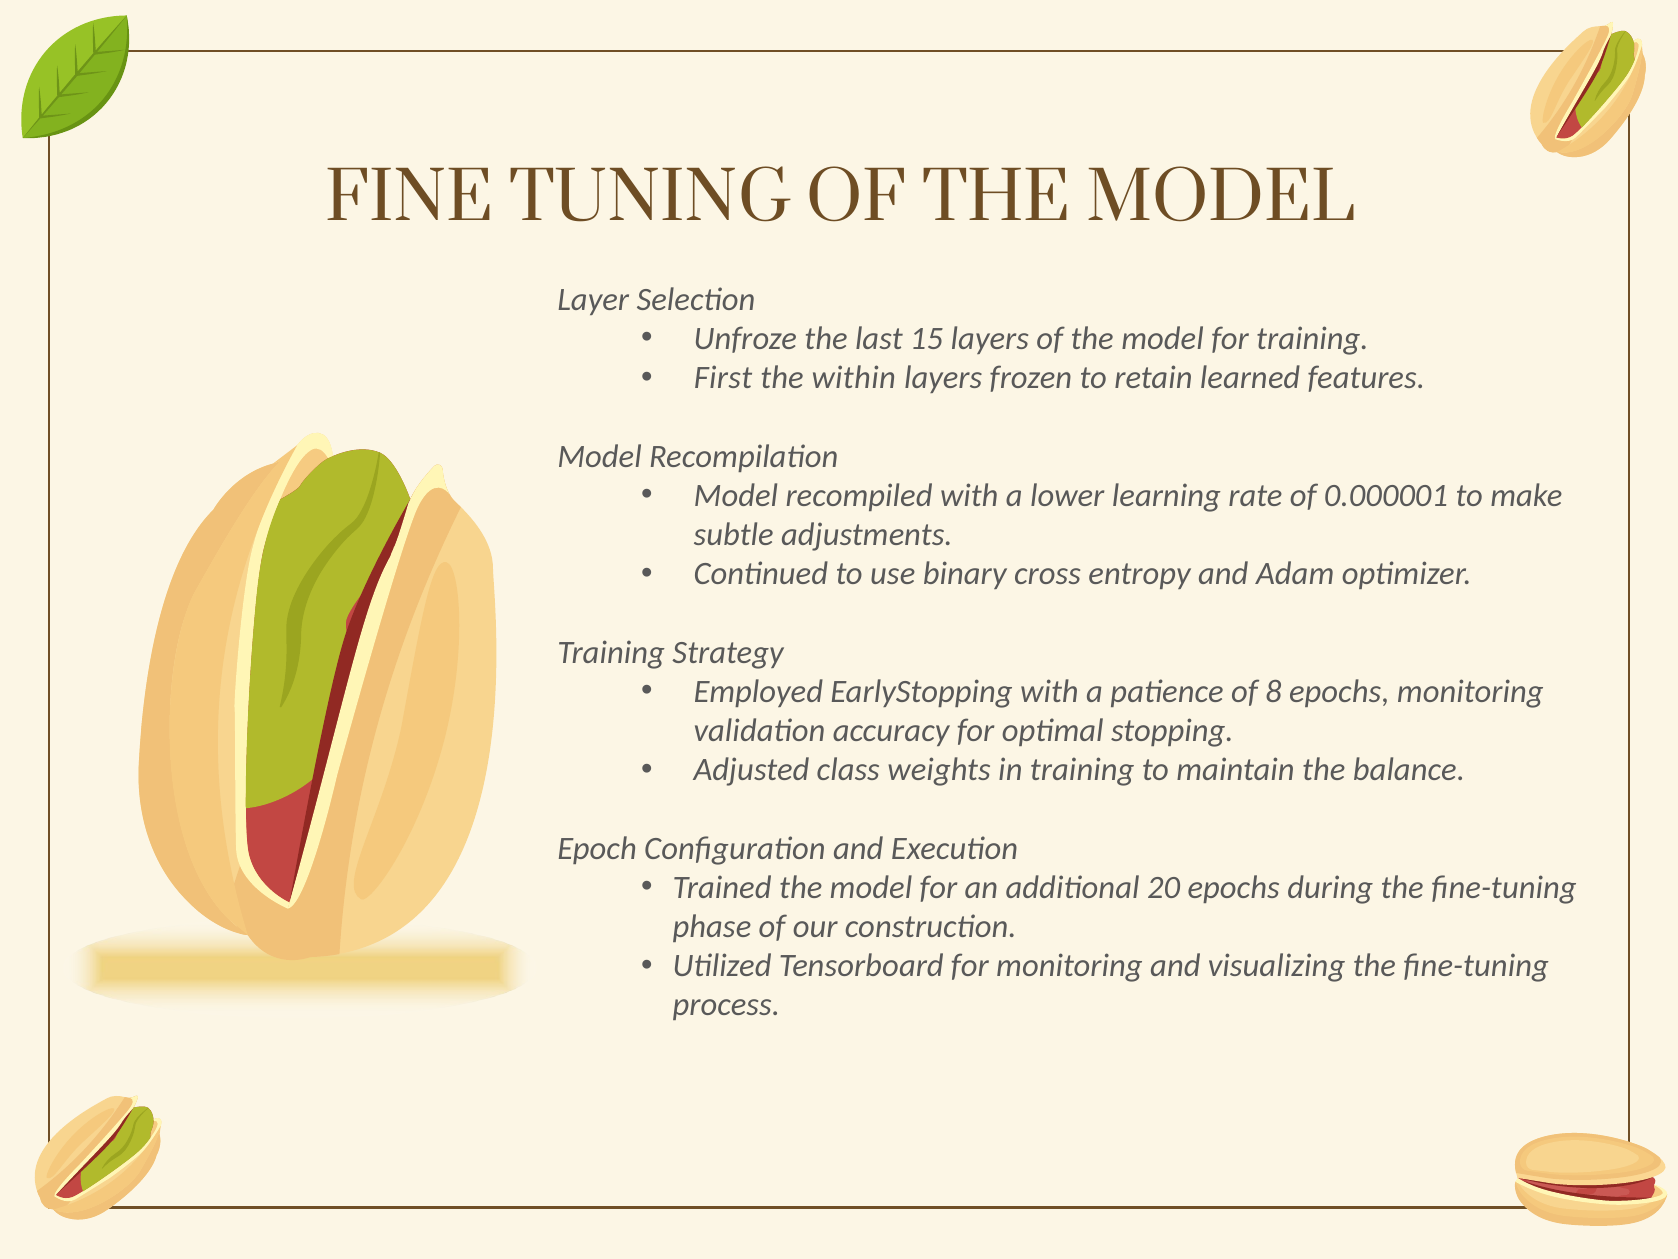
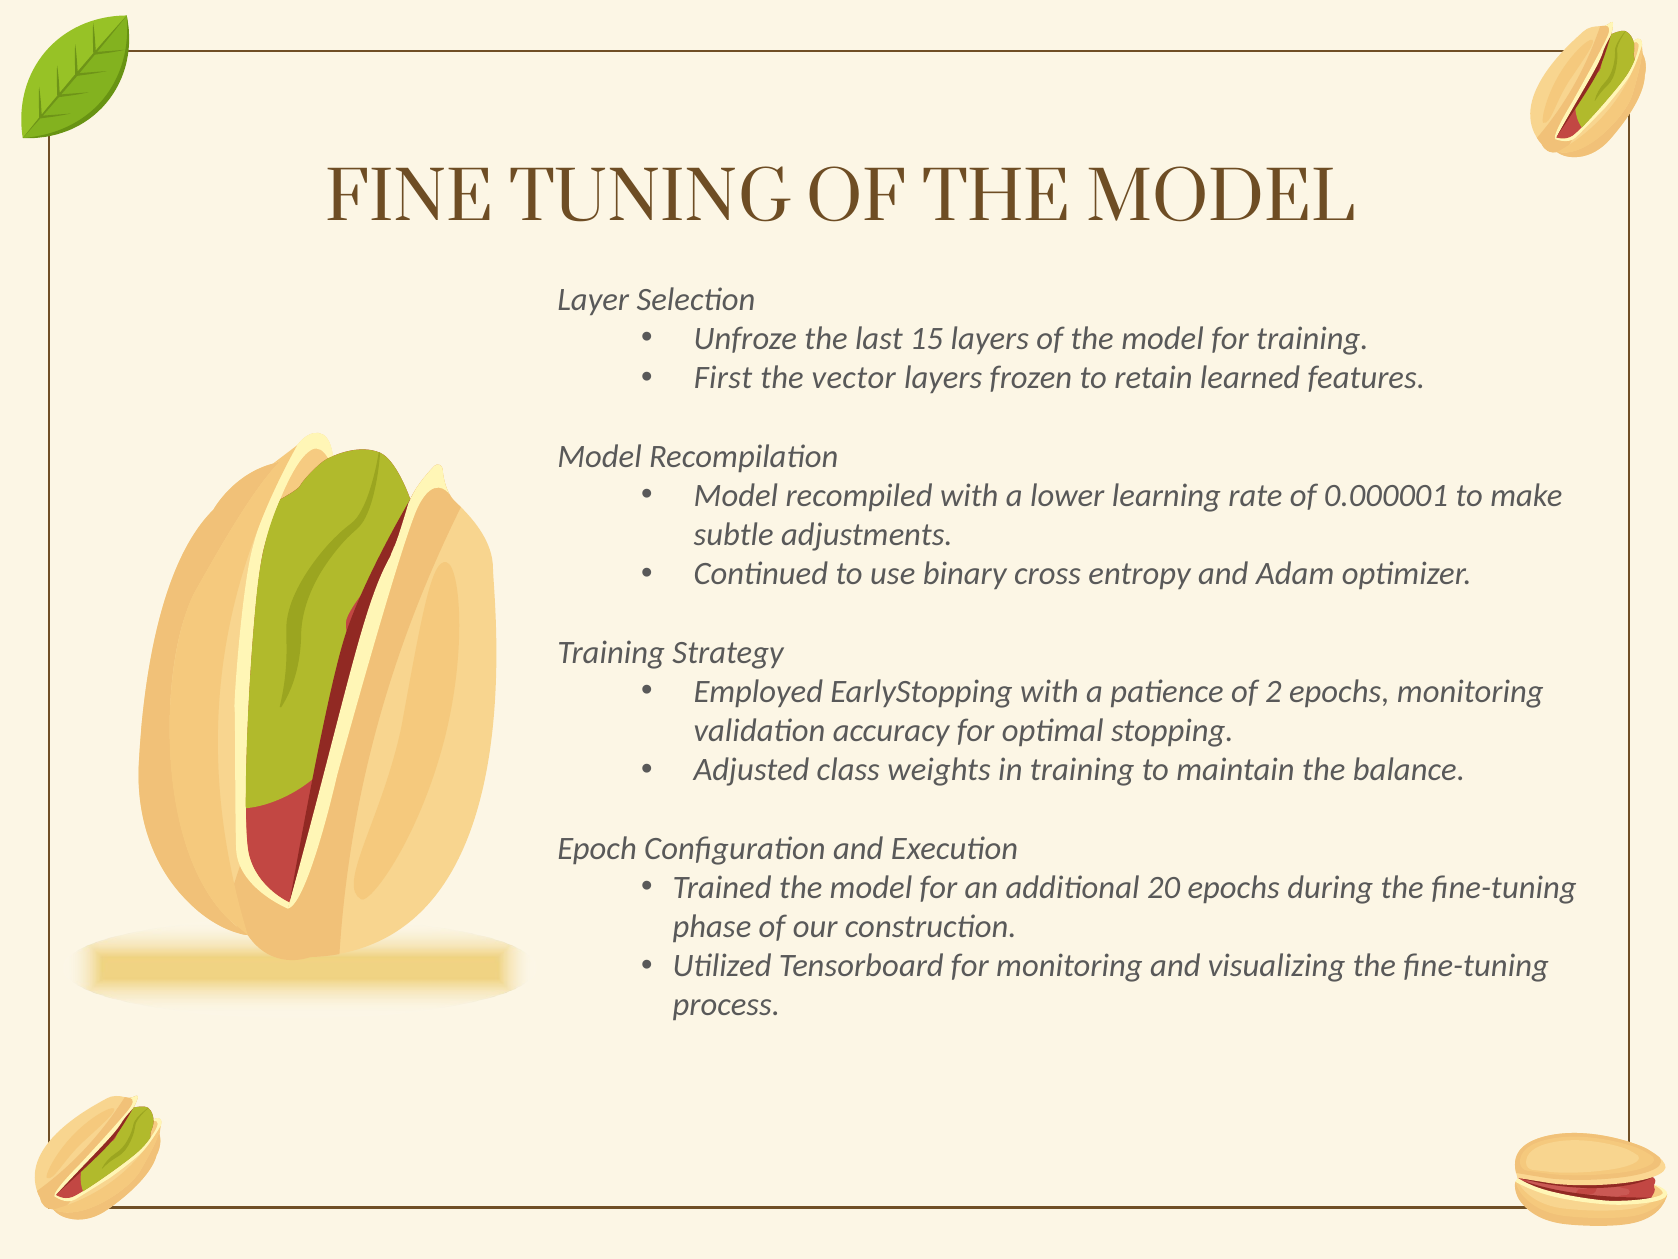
within: within -> vector (854, 378)
8: 8 -> 2 (1273, 691)
